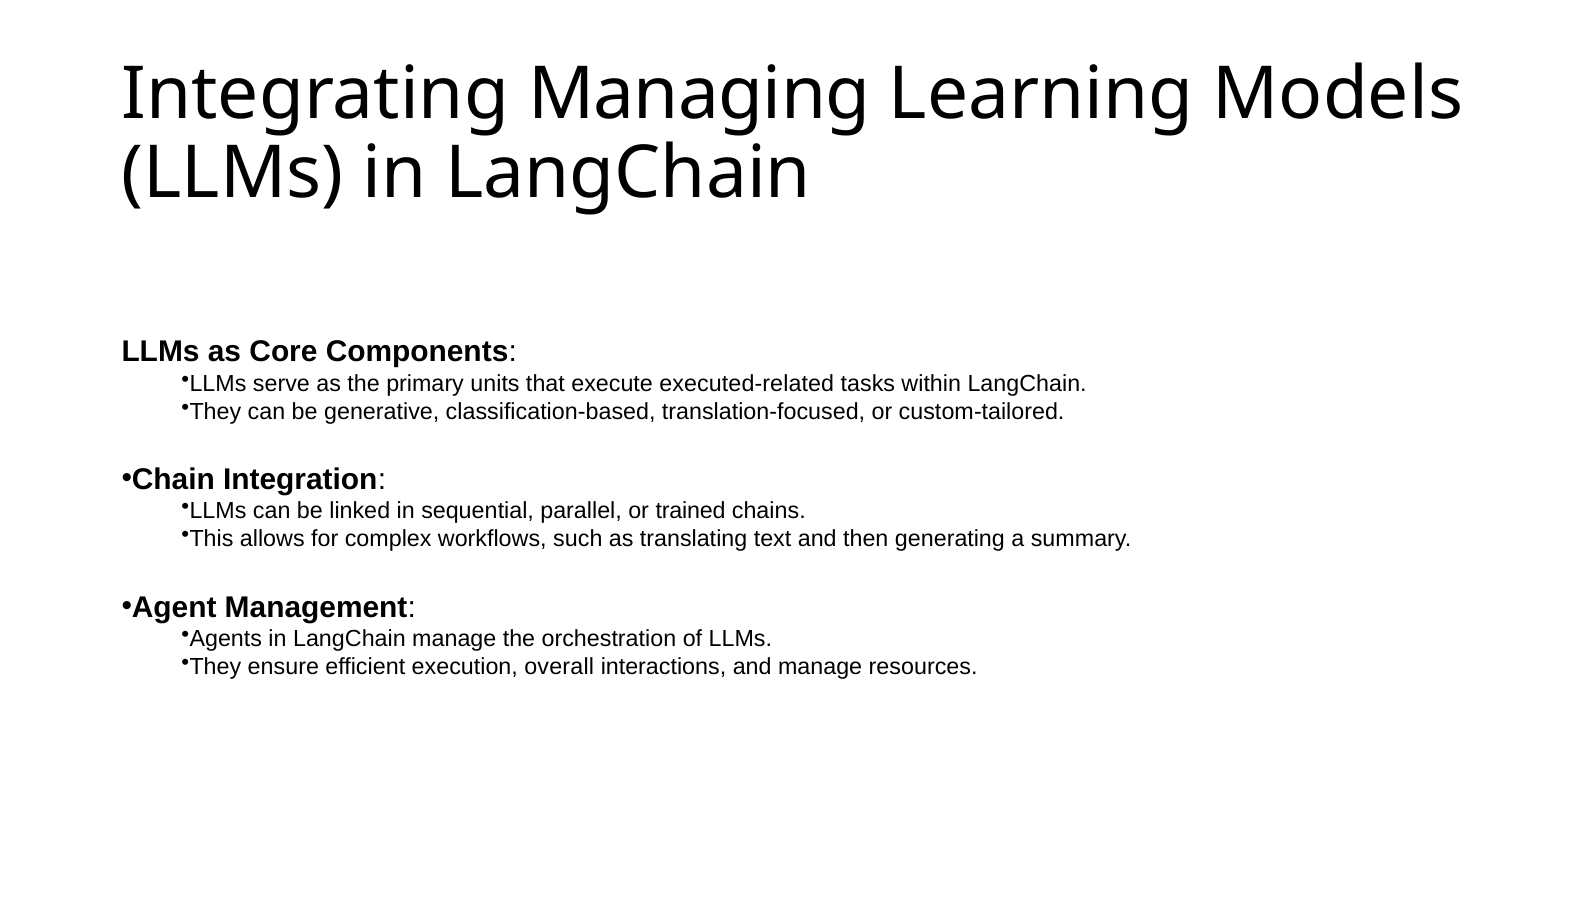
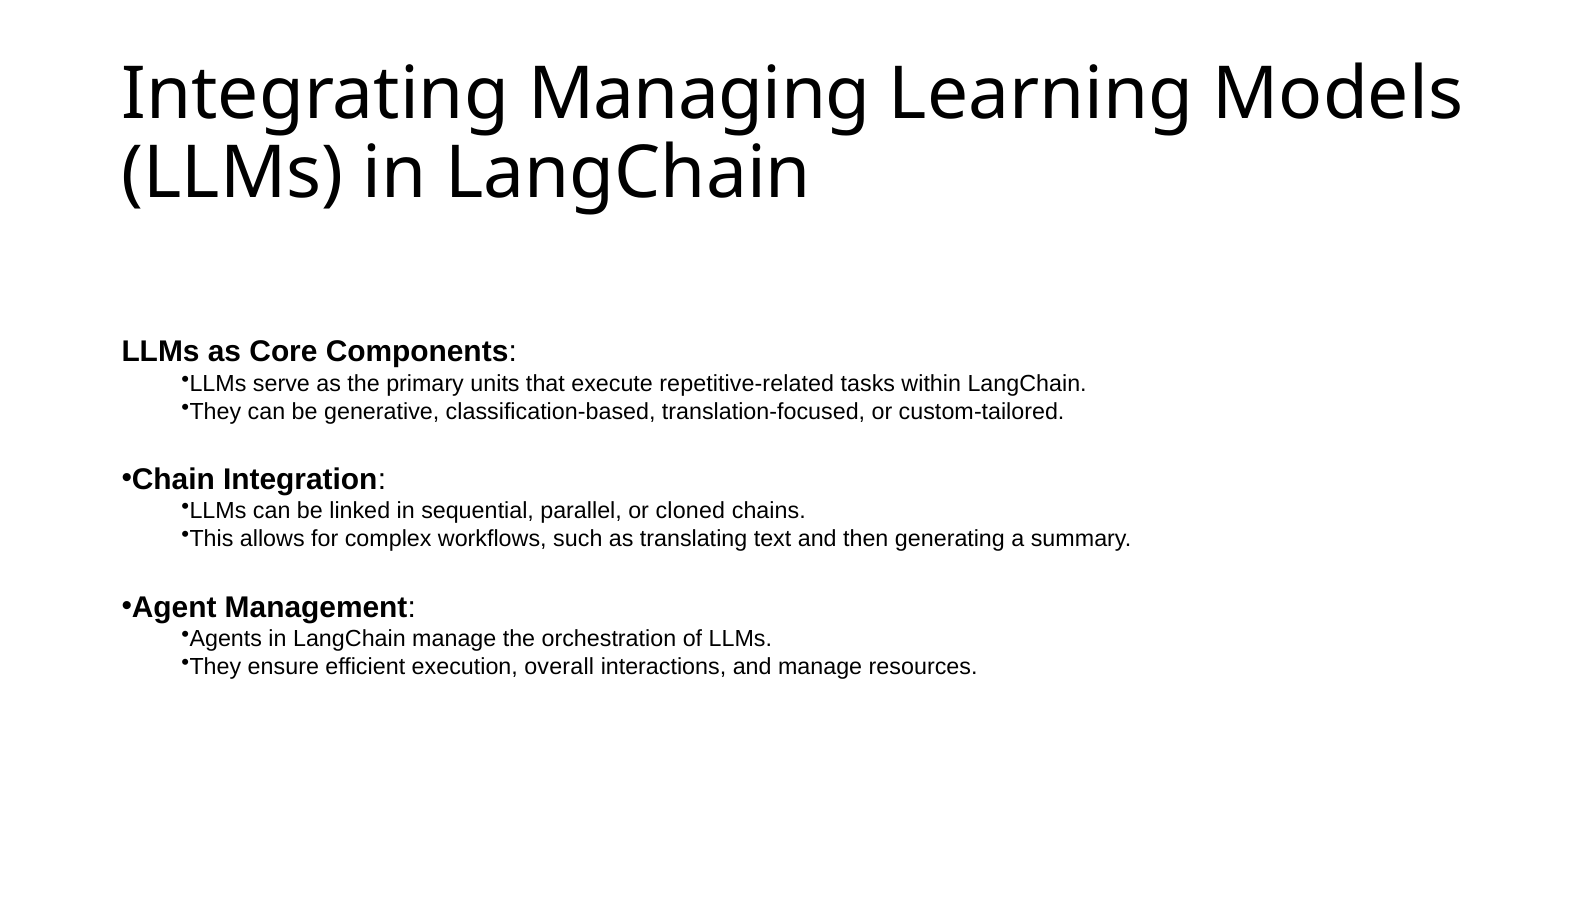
executed-related: executed-related -> repetitive-related (747, 384)
trained: trained -> cloned (690, 511)
